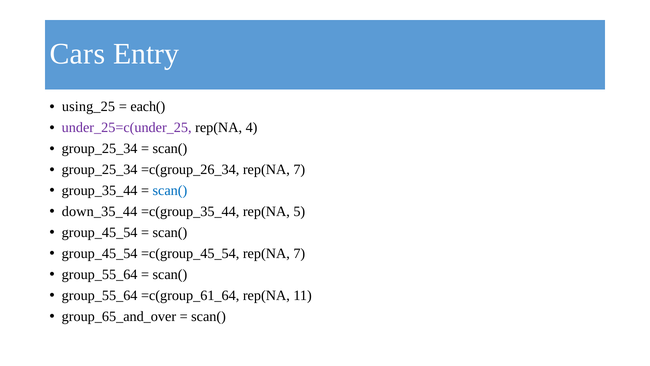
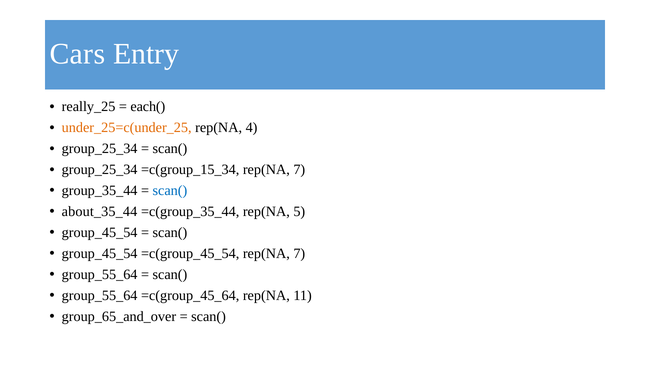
using_25: using_25 -> really_25 (89, 106)
under_25=c(under_25 colour: purple -> orange (127, 127)
=c(group_26_34: =c(group_26_34 -> =c(group_15_34 (190, 169)
down_35_44: down_35_44 -> about_35_44 (100, 211)
=c(group_61_64: =c(group_61_64 -> =c(group_45_64 (190, 295)
